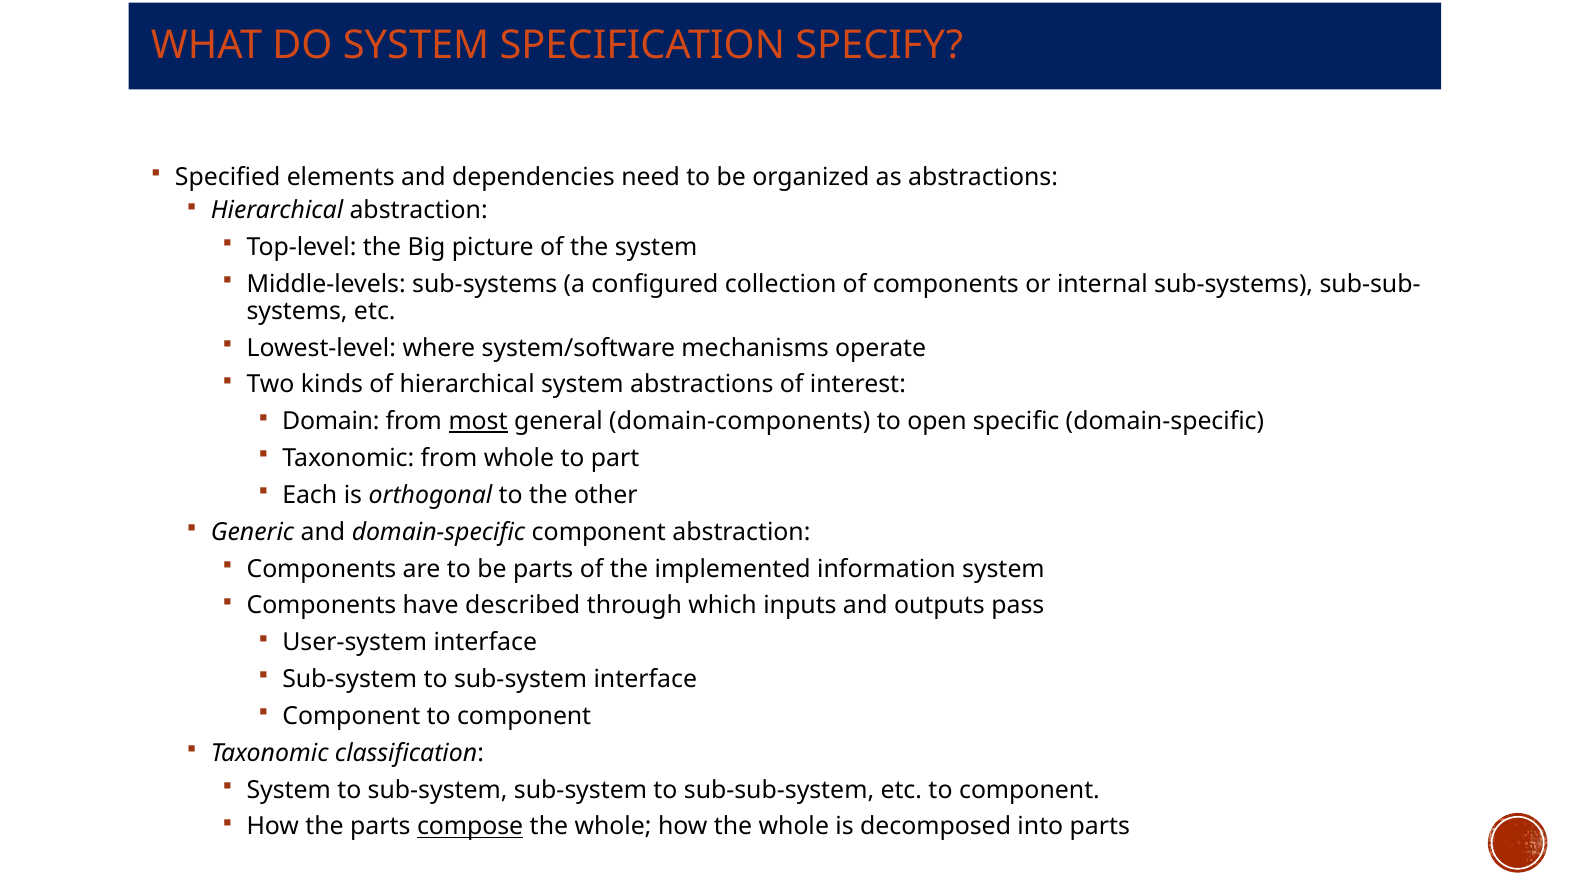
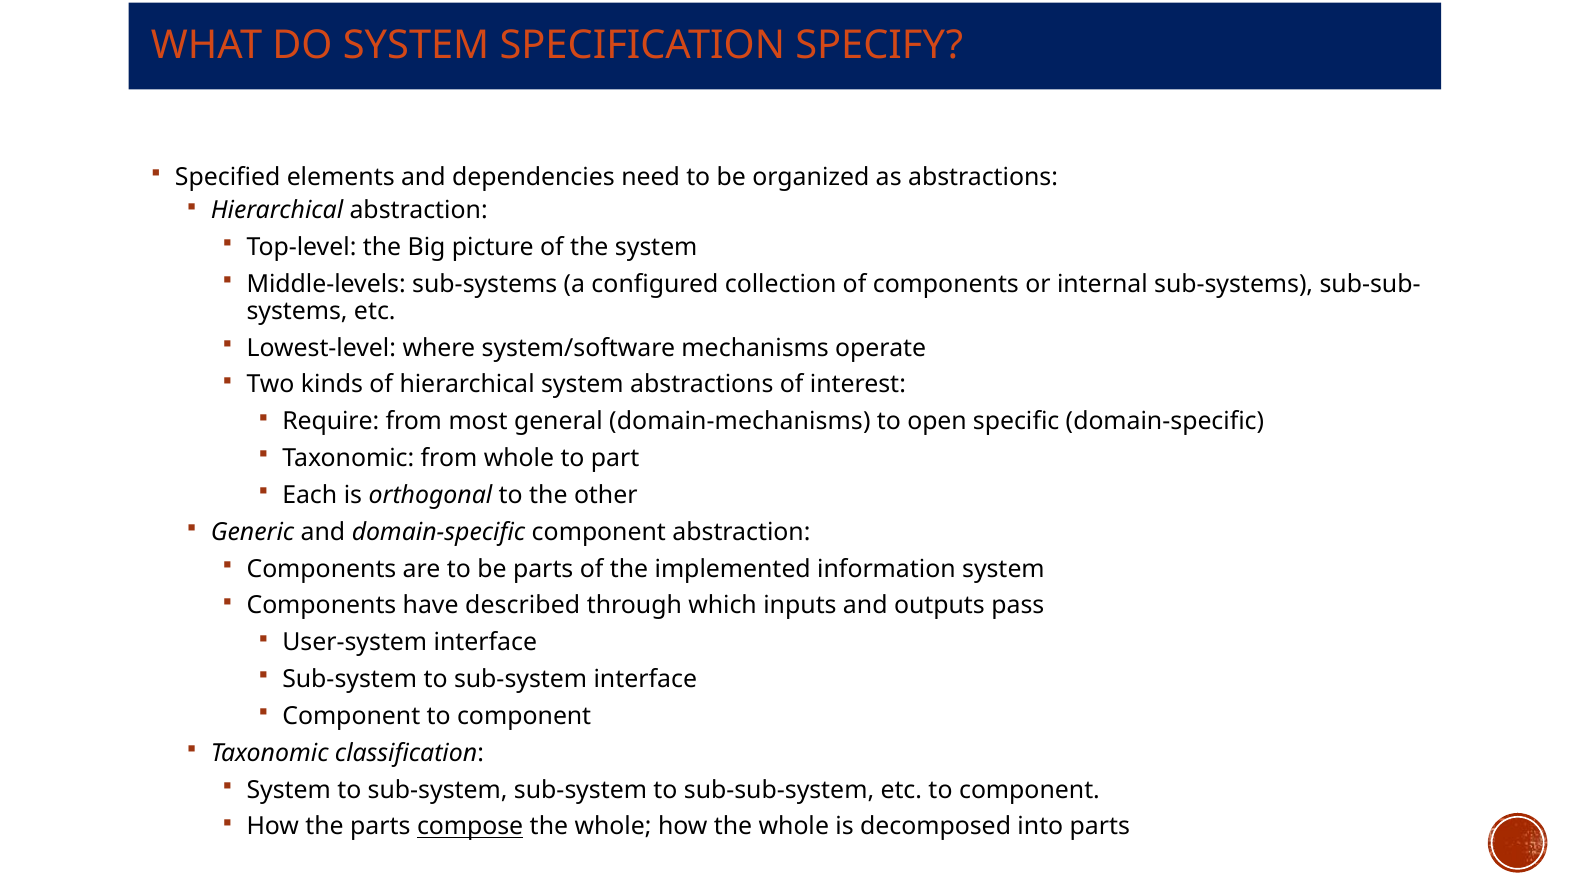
Domain: Domain -> Require (331, 421)
most underline: present -> none (478, 421)
domain-components: domain-components -> domain-mechanisms (740, 421)
